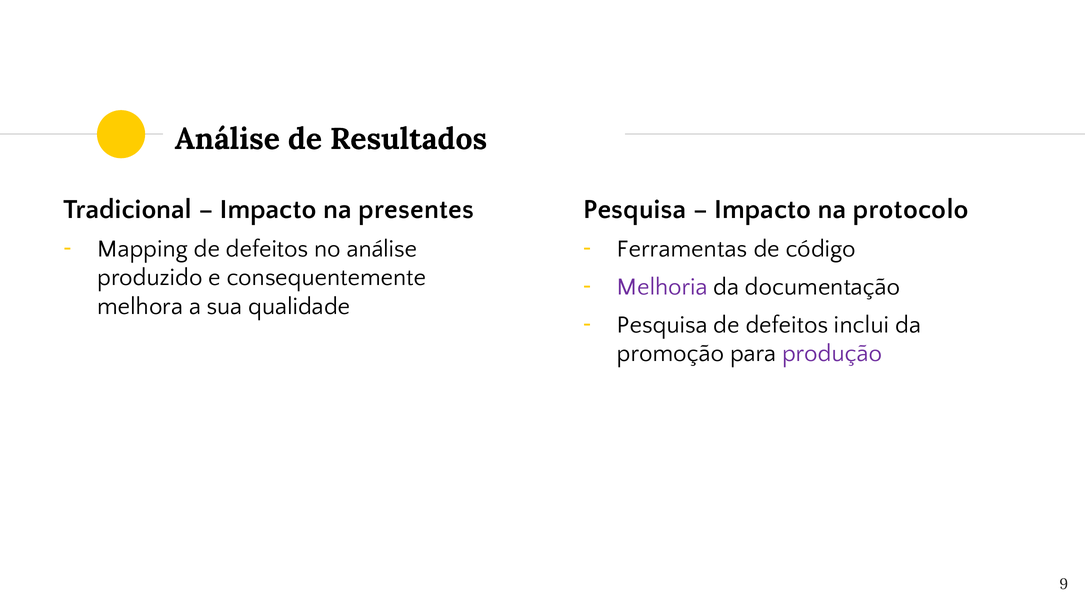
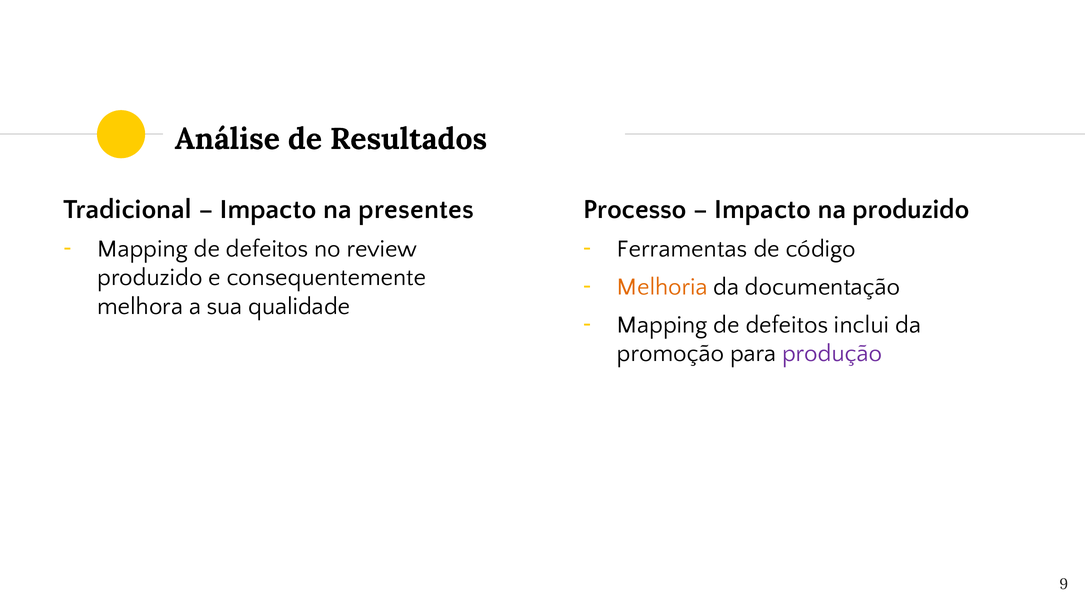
Pesquisa: Pesquisa -> Processo (635, 209)
na protocolo: protocolo -> produzido (911, 209)
no análise: análise -> review (382, 249)
Melhoria colour: purple -> orange (662, 287)
Pesquisa: Pesquisa -> Mapping (662, 325)
